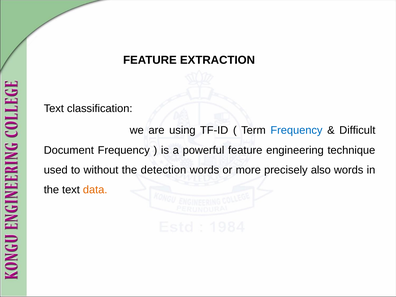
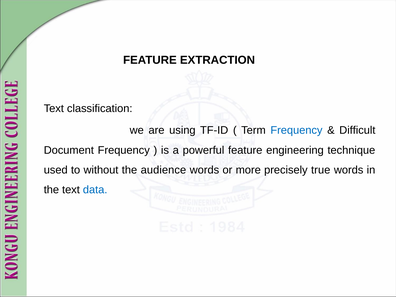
detection: detection -> audience (163, 170)
also: also -> true (321, 170)
data colour: orange -> blue (95, 190)
